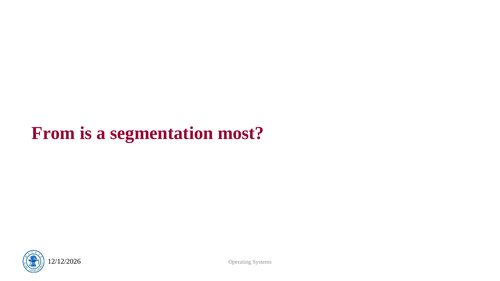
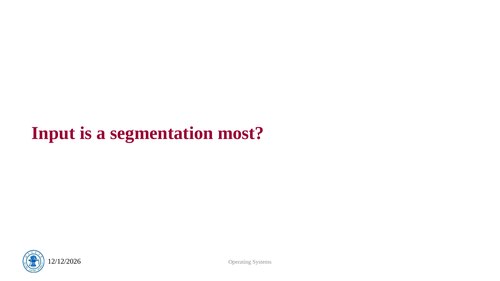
From: From -> Input (53, 133)
